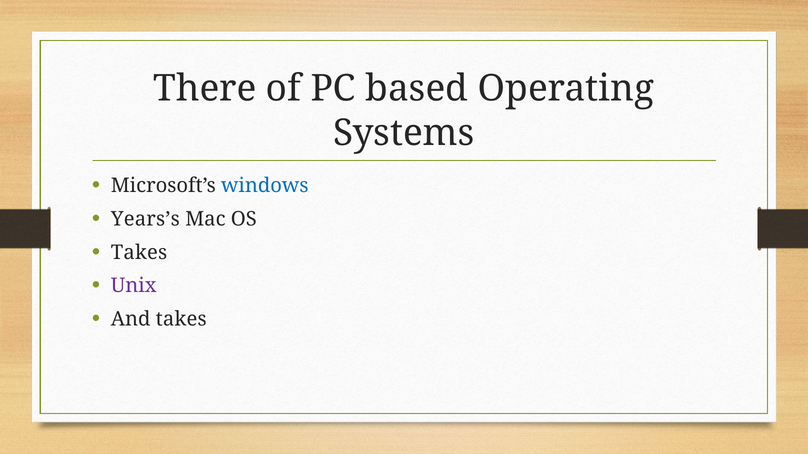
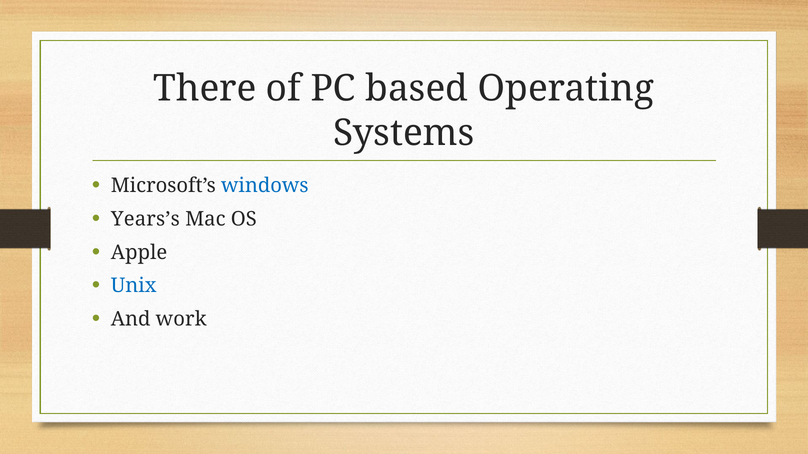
Takes: Takes -> Apple (139, 253)
Unix colour: purple -> blue (134, 286)
And takes: takes -> work (181, 319)
